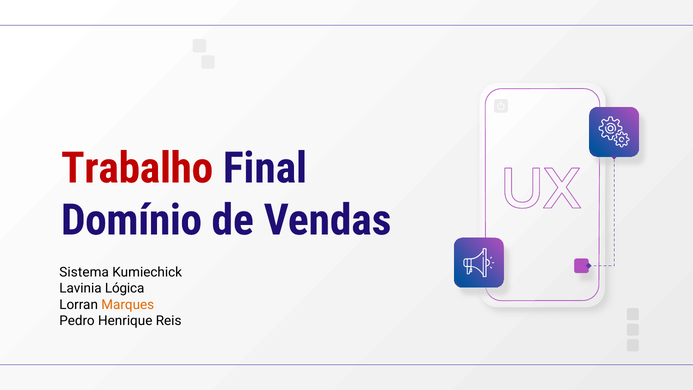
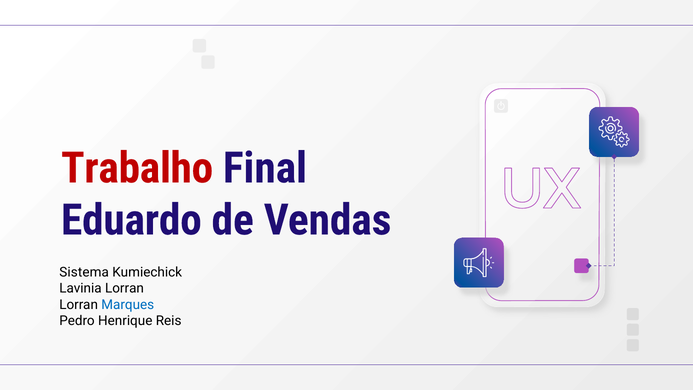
Domínio: Domínio -> Eduardo (131, 220)
Lógica​: Lógica​ -> Lorran​ (126, 288)
Marques colour: orange -> blue (128, 304)
